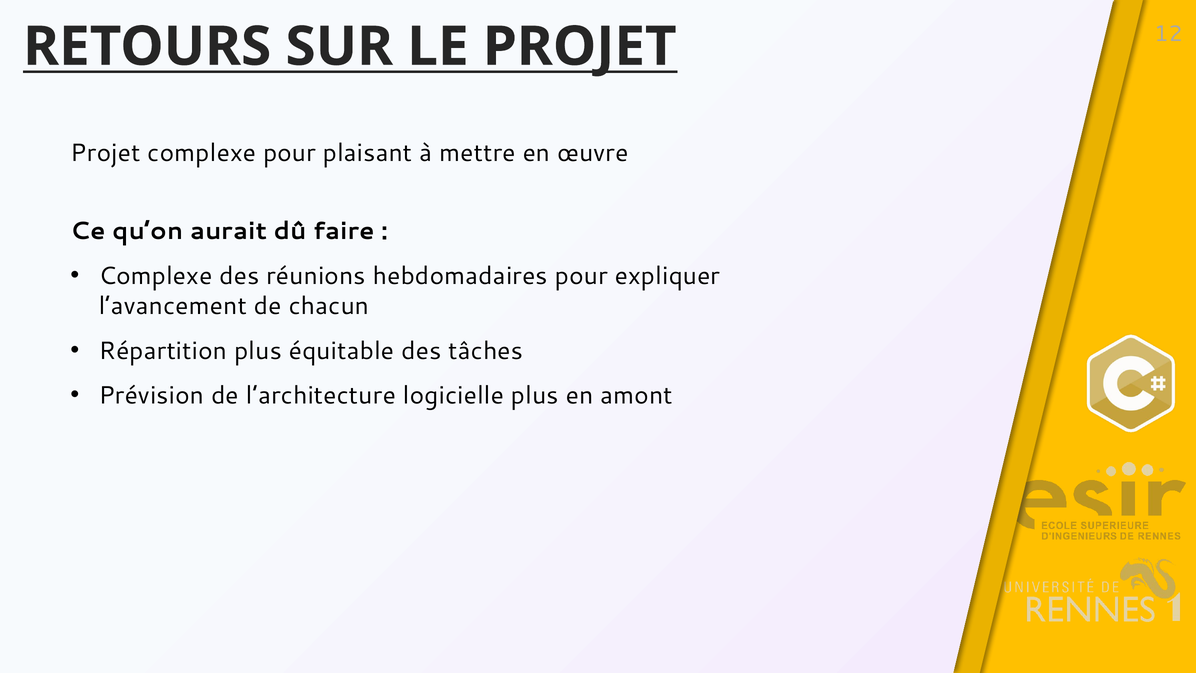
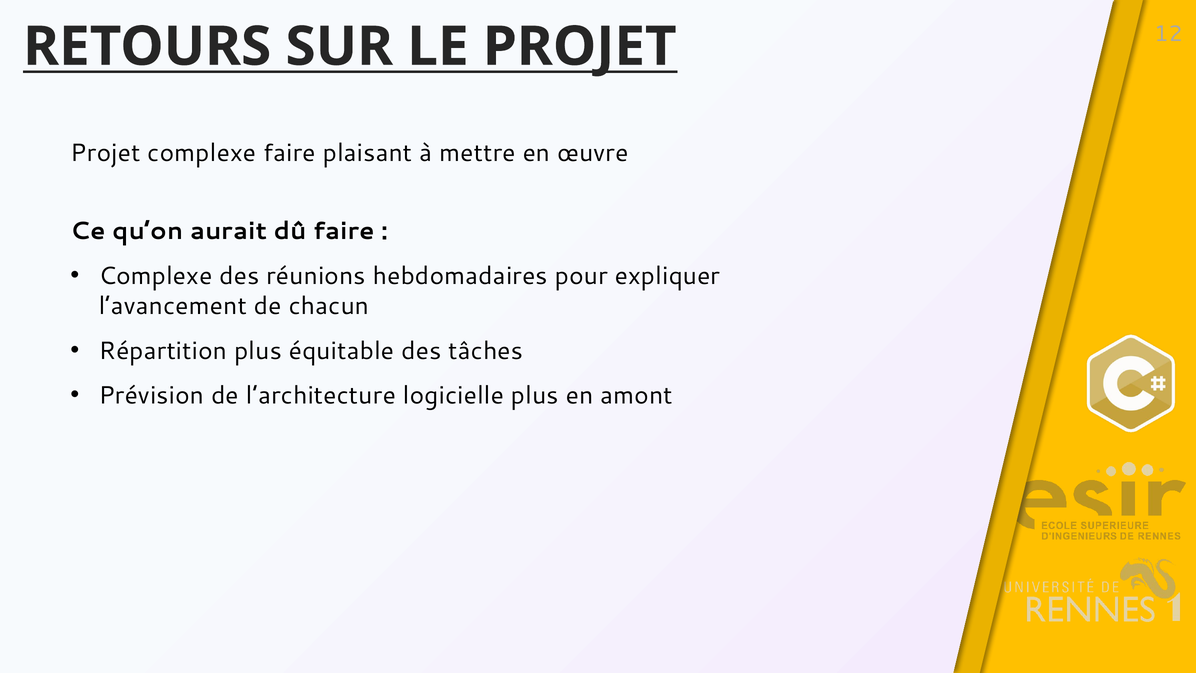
complexe pour: pour -> faire (289, 153)
